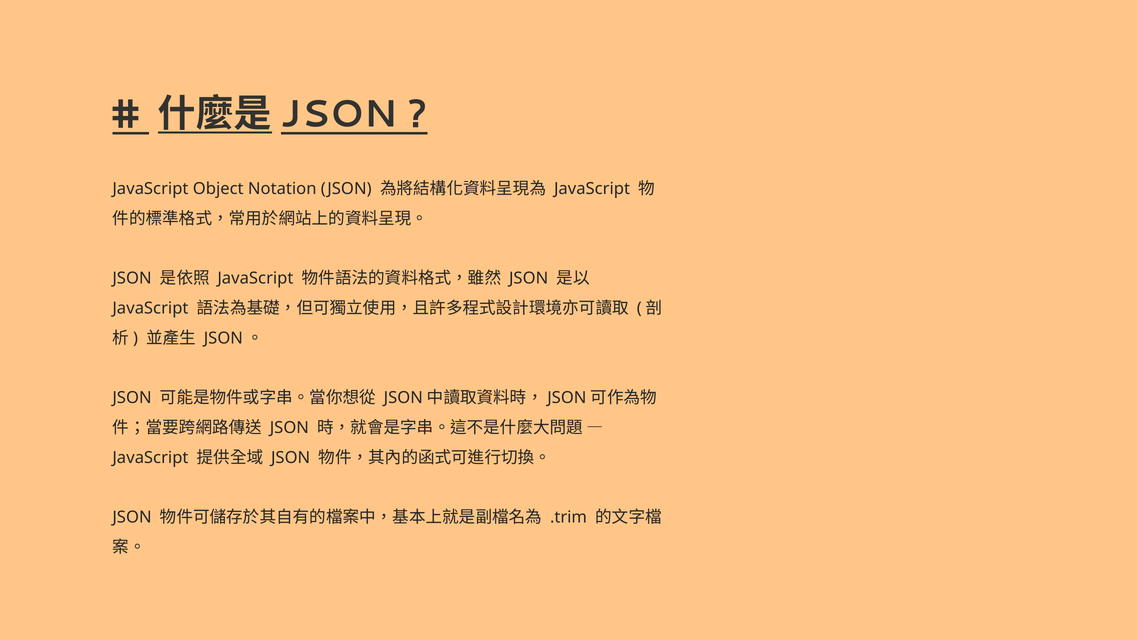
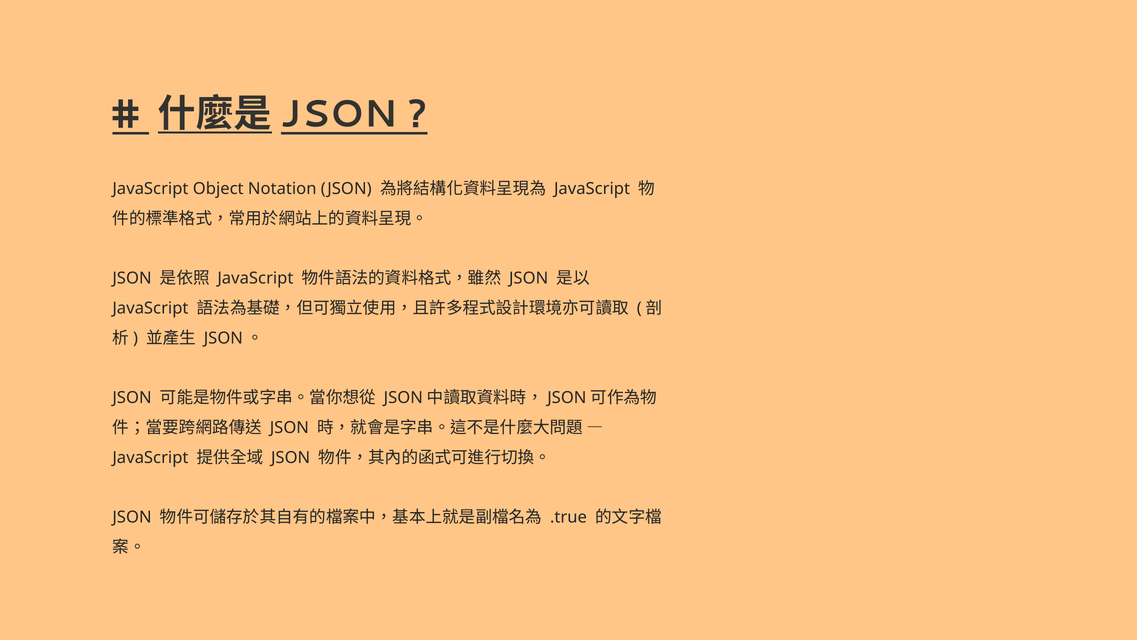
.trim: .trim -> .true (568, 517)
